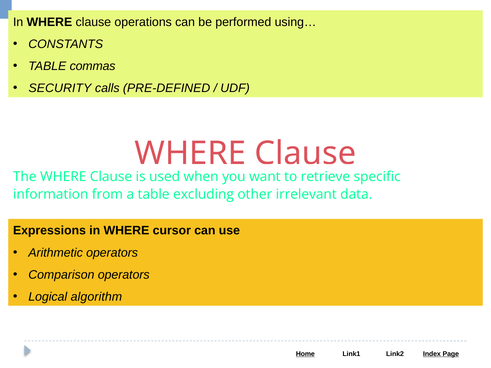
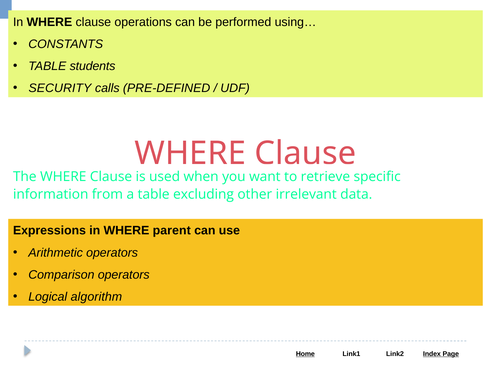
commas: commas -> students (93, 66)
cursor: cursor -> parent (172, 231)
